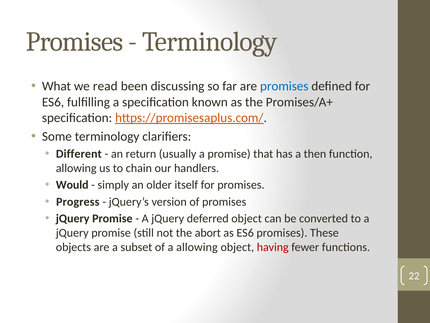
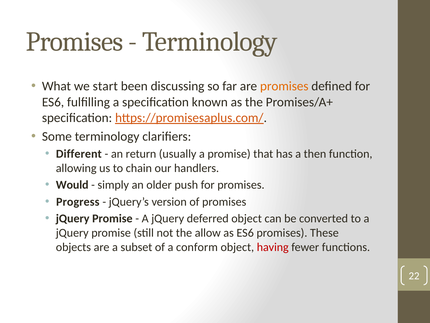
read: read -> start (105, 86)
promises colour: blue -> orange (284, 86)
itself: itself -> push (186, 185)
abort: abort -> allow (208, 233)
a allowing: allowing -> conform (197, 247)
